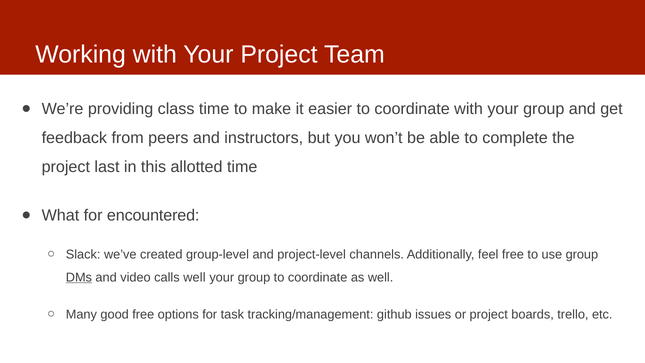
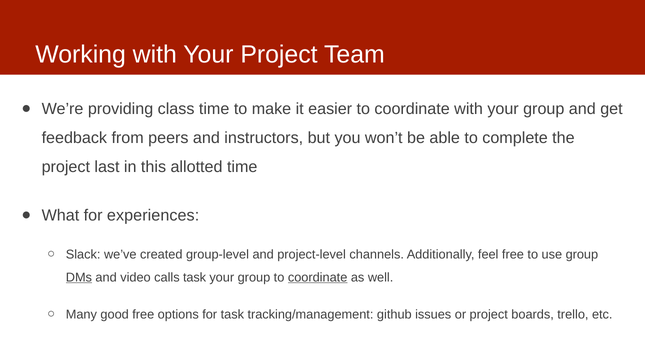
encountered: encountered -> experiences (153, 215)
calls well: well -> task (195, 277)
coordinate underline: none -> present (318, 277)
